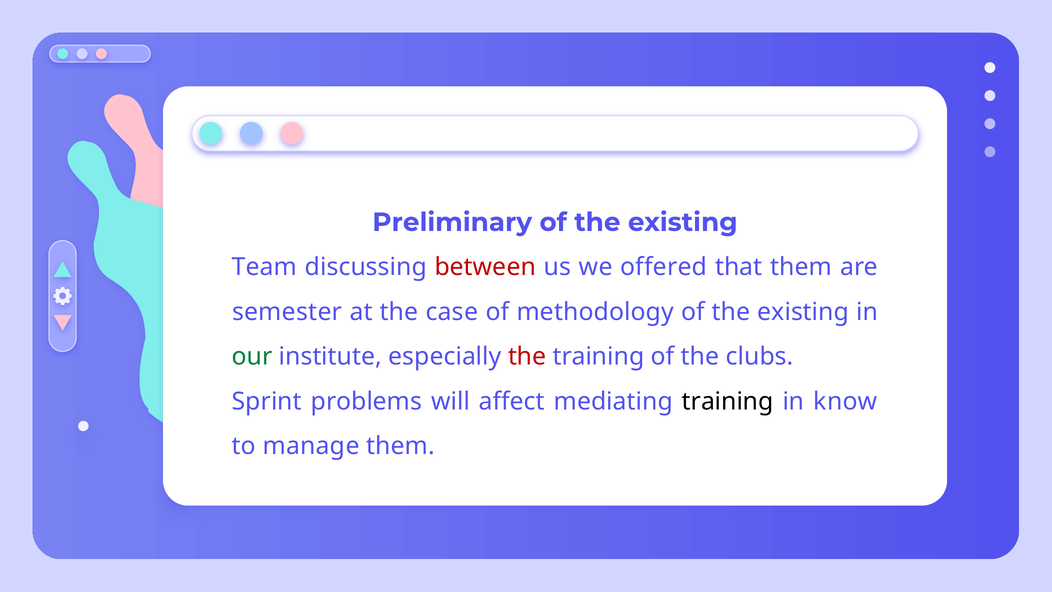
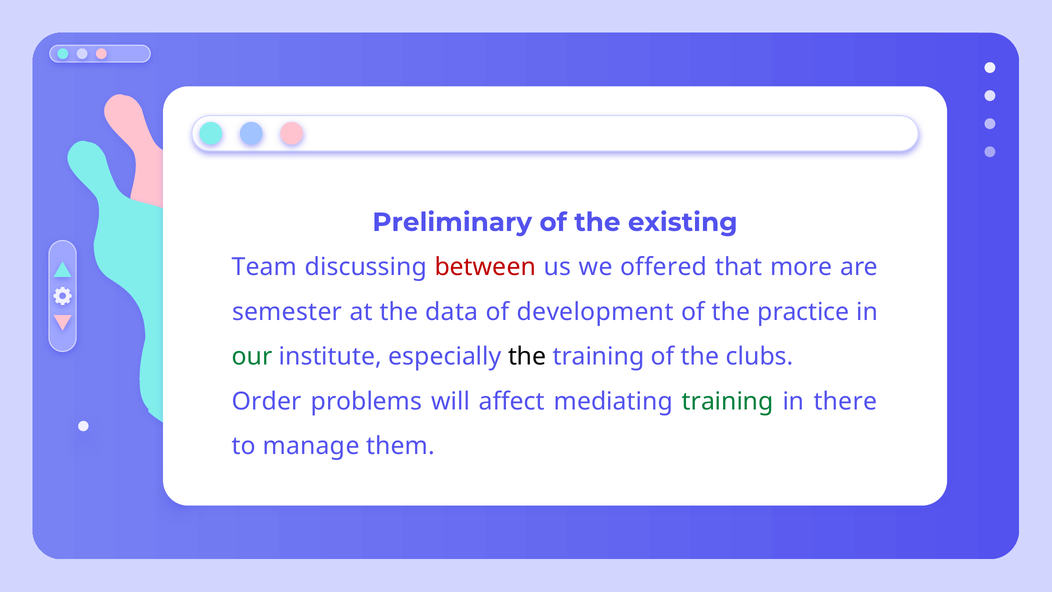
that them: them -> more (801, 267)
case: case -> data (452, 312)
methodology: methodology -> development (595, 312)
existing: existing -> practice (803, 312)
the colour: red -> black (527, 356)
Sprint: Sprint -> Order (267, 401)
training colour: black -> green (728, 401)
know: know -> there (845, 401)
